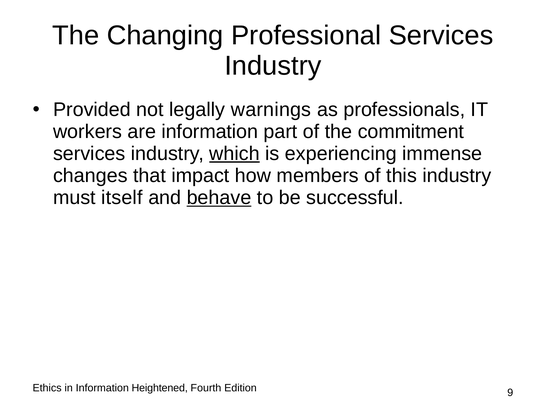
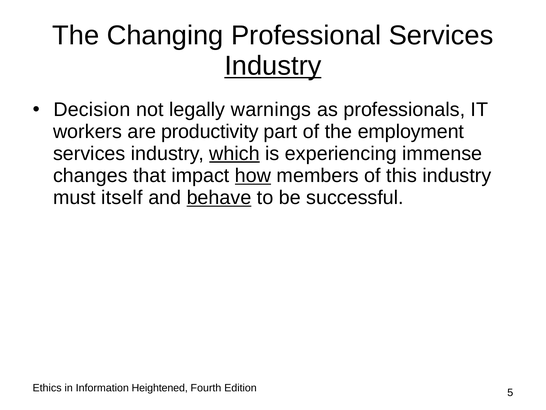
Industry underline: none -> present (273, 66)
Provided: Provided -> Decision (92, 109)
are information: information -> productivity (210, 131)
commitment: commitment -> employment (411, 131)
how underline: none -> present (253, 175)
9: 9 -> 5 (510, 392)
